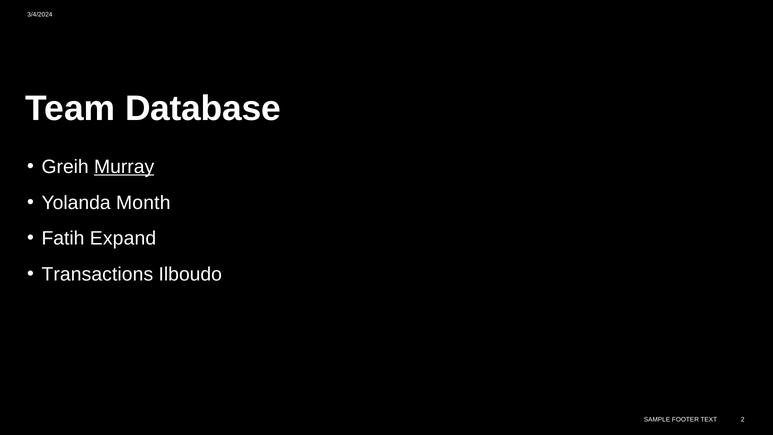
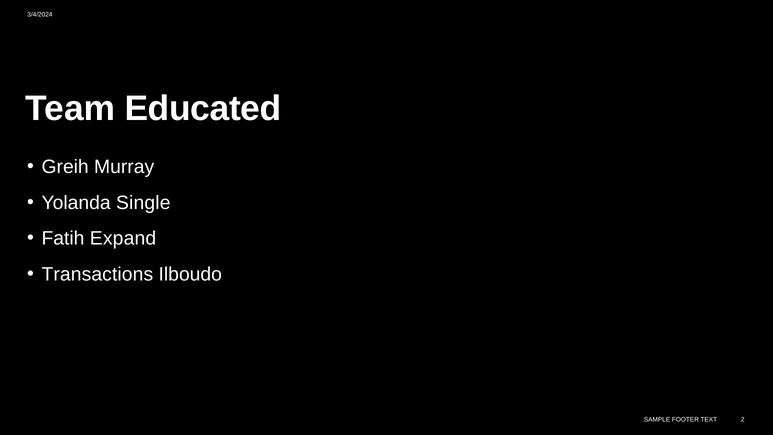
Database: Database -> Educated (203, 108)
Murray underline: present -> none (124, 167)
Month: Month -> Single (143, 203)
